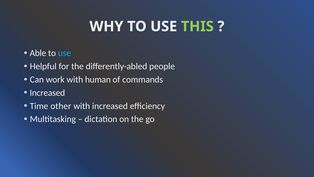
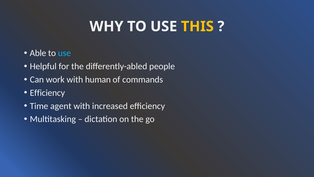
THIS colour: light green -> yellow (197, 26)
Increased: Increased -> Efficiency (47, 93)
other: other -> agent (61, 106)
